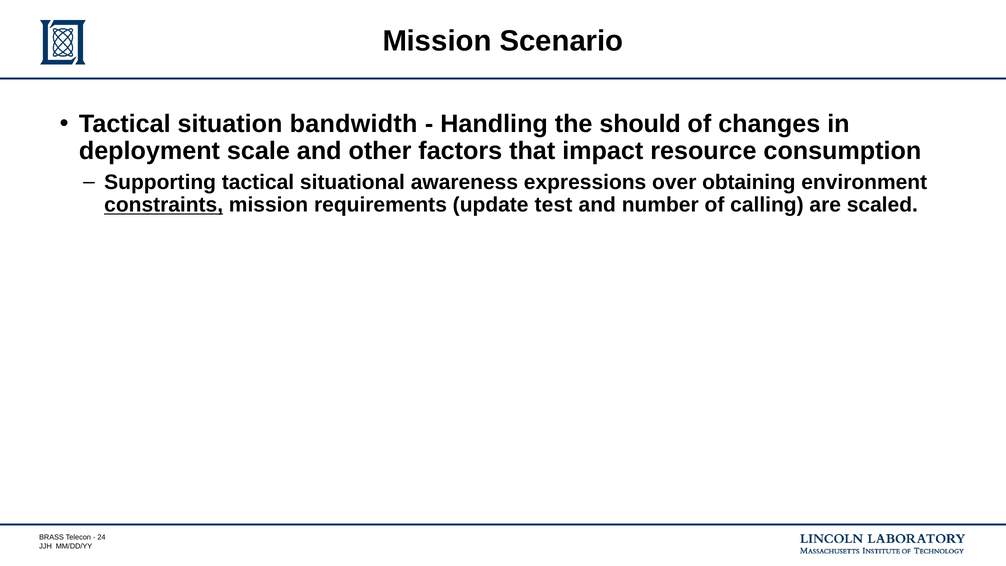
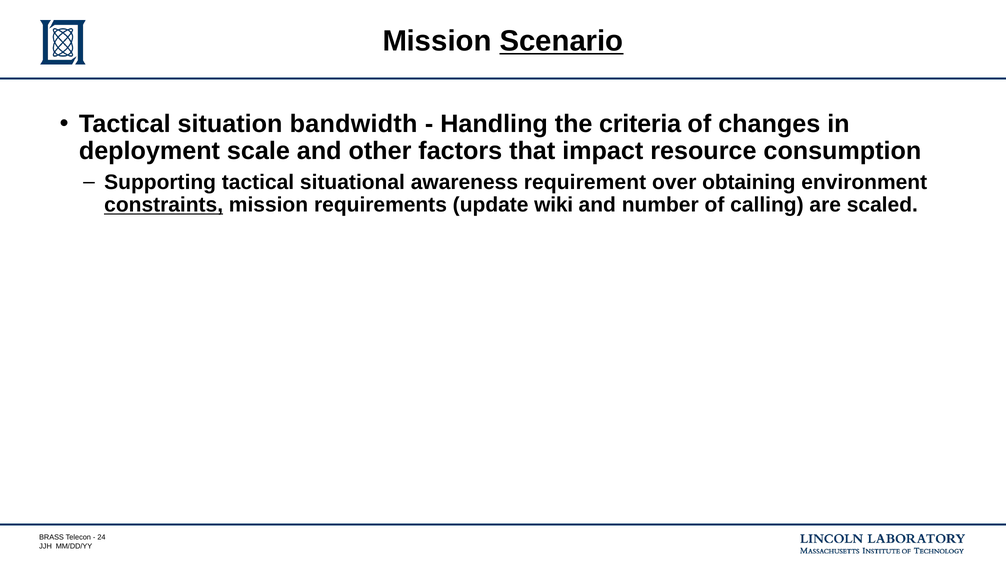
Scenario underline: none -> present (561, 41)
should: should -> criteria (640, 124)
expressions: expressions -> requirement (585, 182)
test: test -> wiki (554, 205)
